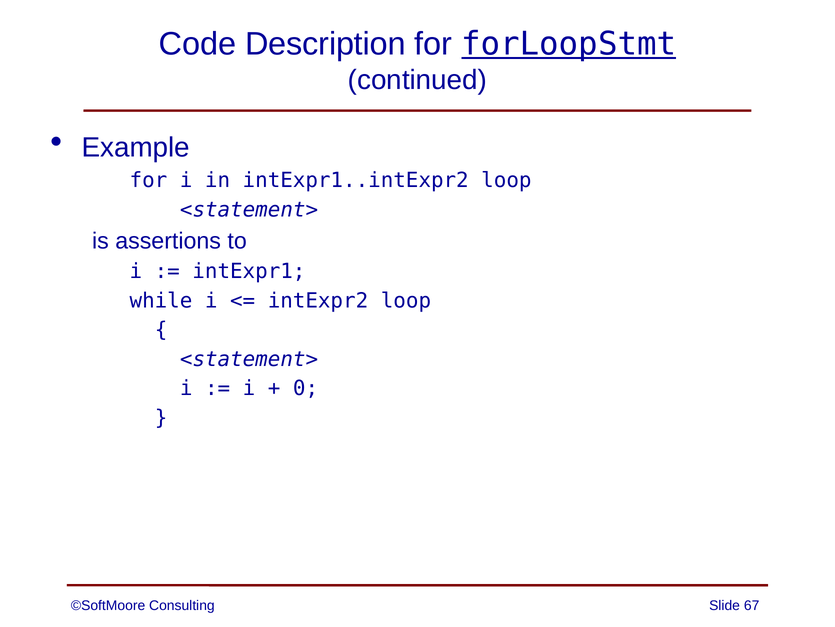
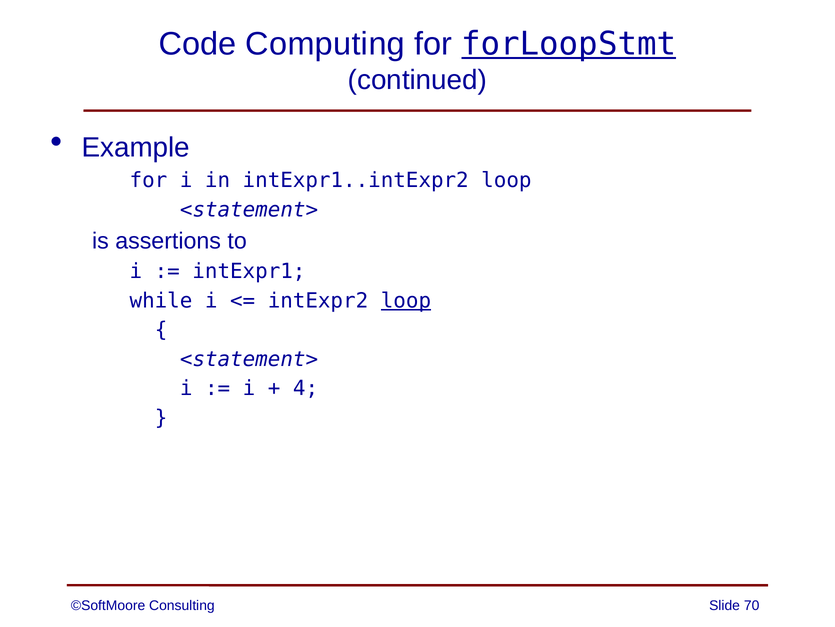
Description: Description -> Computing (325, 44)
loop underline: none -> present (406, 300)
0: 0 -> 4 (306, 388)
67: 67 -> 70 (752, 605)
